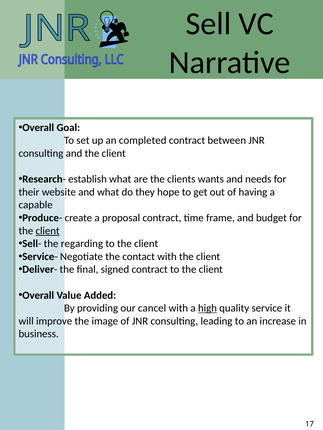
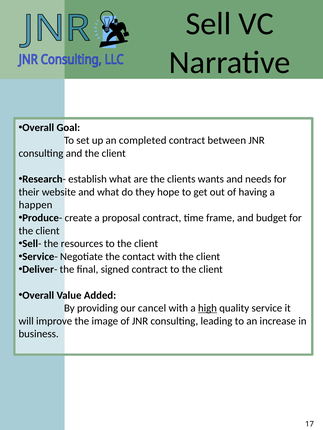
capable: capable -> happen (36, 205)
client underline: present -> none (48, 231)
regarding: regarding -> resources (82, 244)
